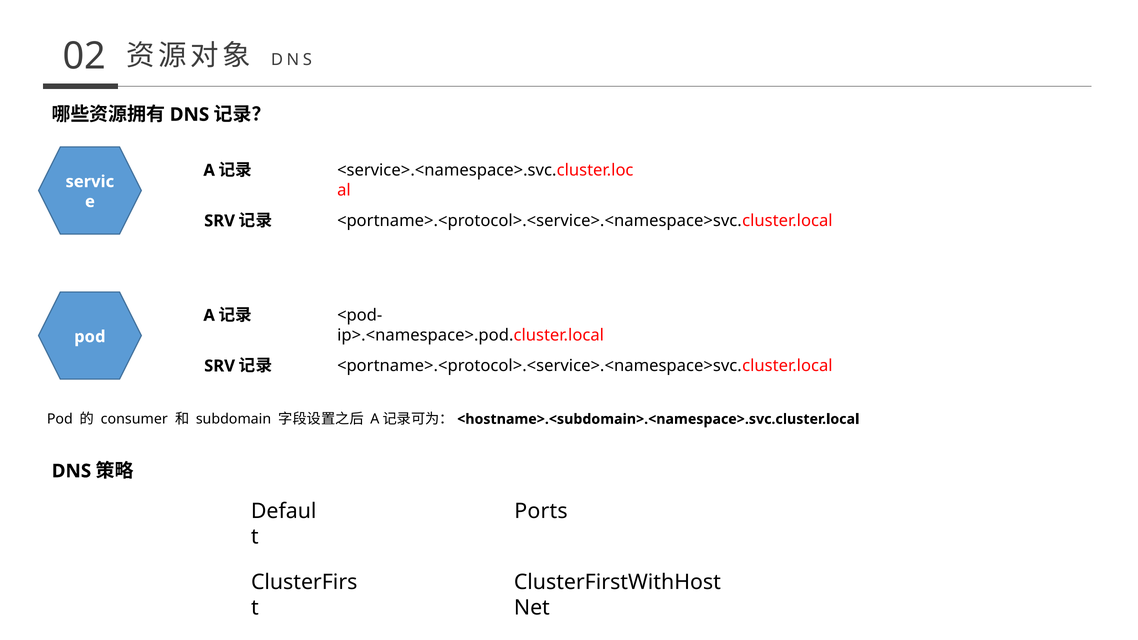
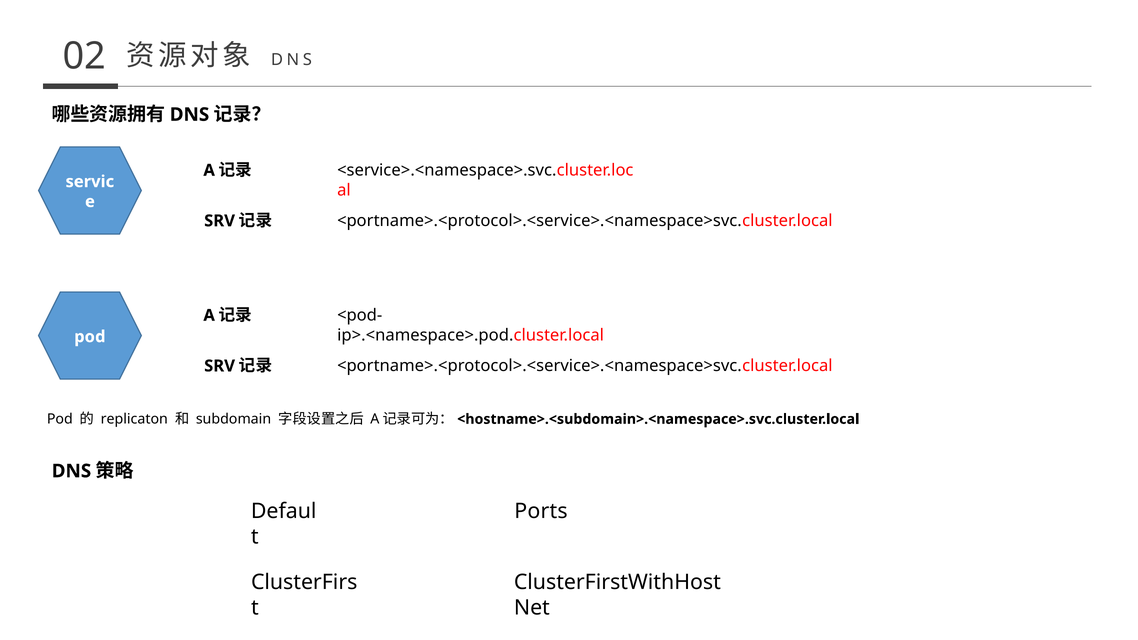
consumer: consumer -> replicaton (134, 419)
